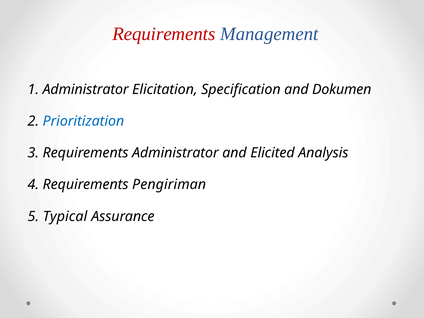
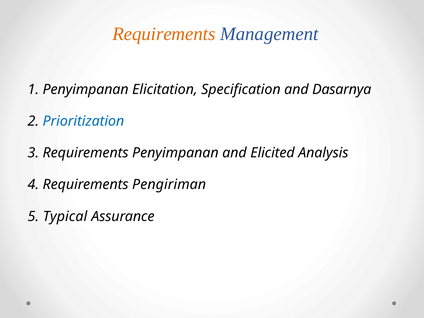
Requirements colour: red -> orange (164, 34)
1 Administrator: Administrator -> Penyimpanan (86, 89)
Dokumen: Dokumen -> Dasarnya (342, 89)
Requirements Administrator: Administrator -> Penyimpanan (175, 153)
